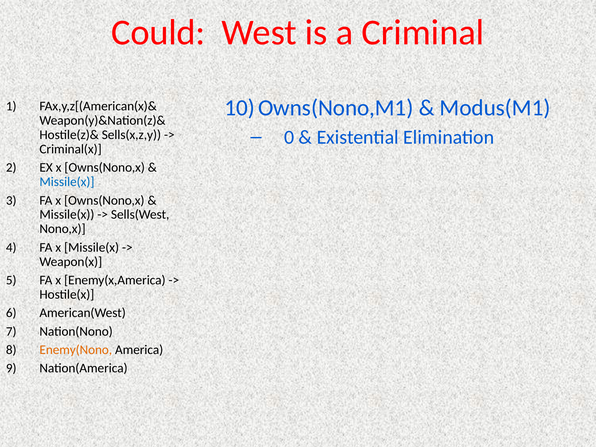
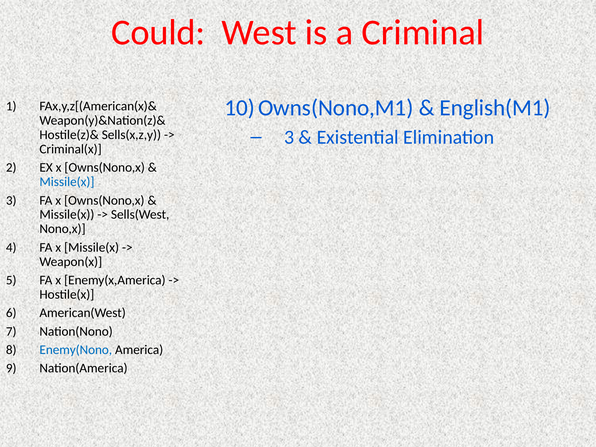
Modus(M1: Modus(M1 -> English(M1 (495, 108)
0: 0 -> 3 (289, 137)
Enemy(Nono colour: orange -> blue (76, 350)
